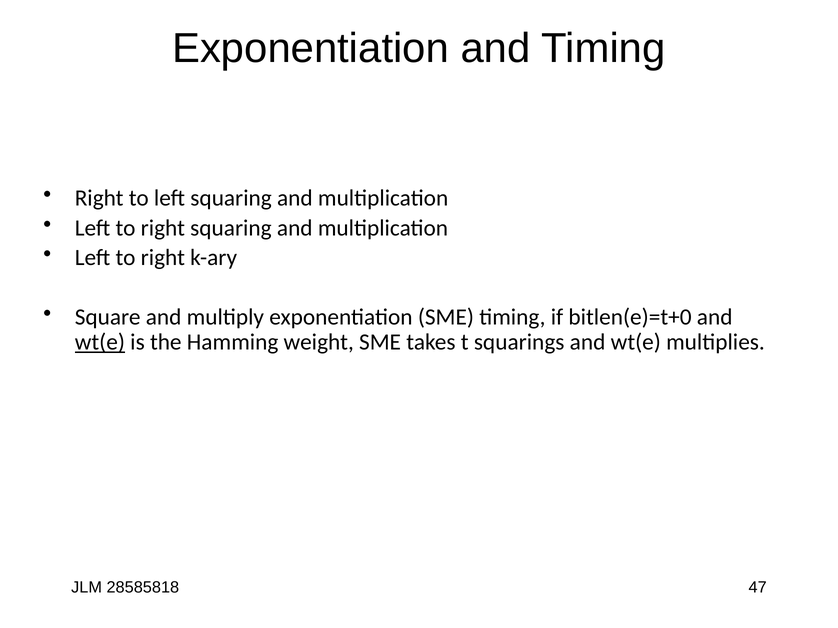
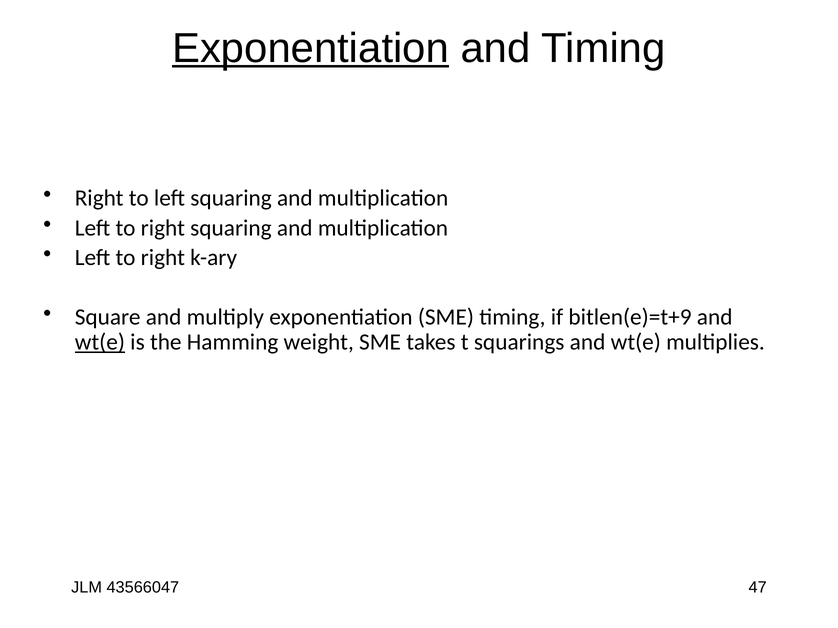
Exponentiation underline: none -> present (311, 48)
bitlen(e)=t+0: bitlen(e)=t+0 -> bitlen(e)=t+9 (630, 317)
28585818: 28585818 -> 43566047 (143, 588)
